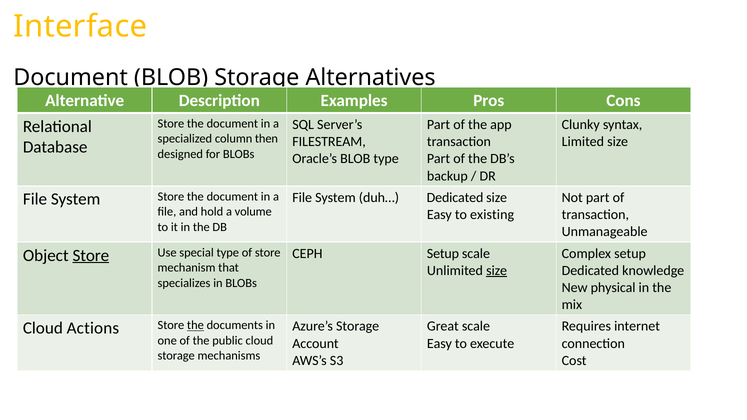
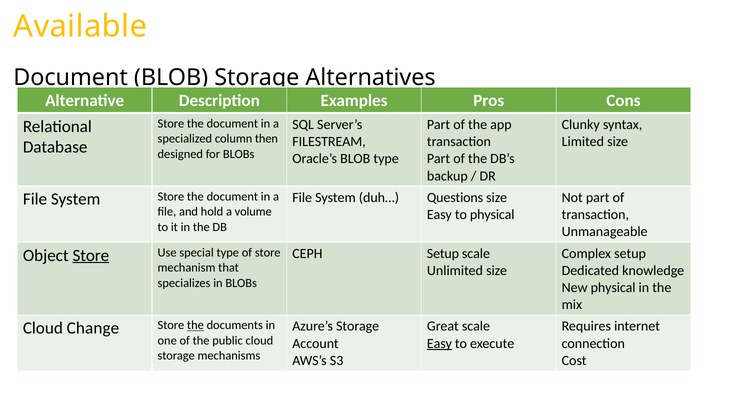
Interface: Interface -> Available (80, 27)
duh… Dedicated: Dedicated -> Questions (455, 198)
to existing: existing -> physical (492, 215)
size underline: present -> none (497, 271)
Actions: Actions -> Change (93, 328)
Easy underline: none -> present (439, 344)
